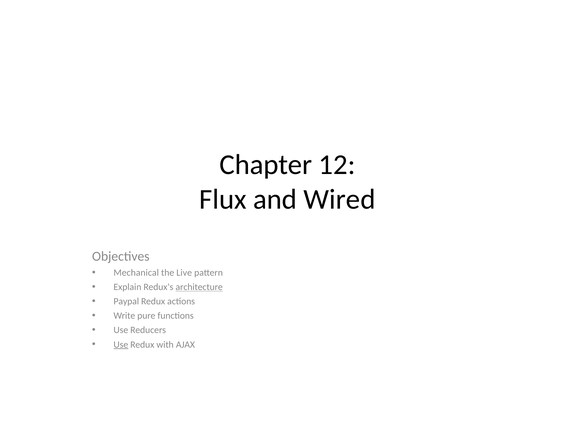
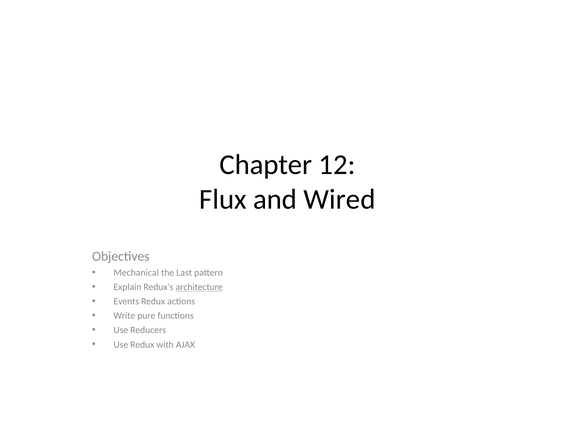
Live: Live -> Last (184, 273)
Paypal: Paypal -> Events (126, 302)
Use underline: present -> none (121, 345)
